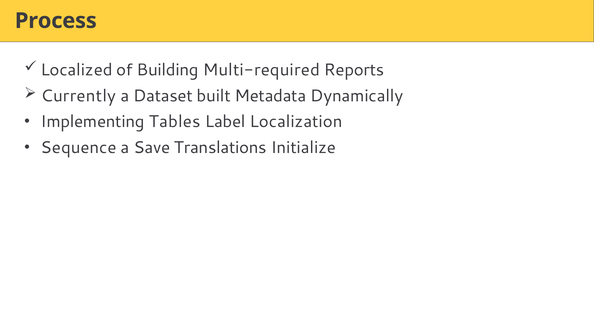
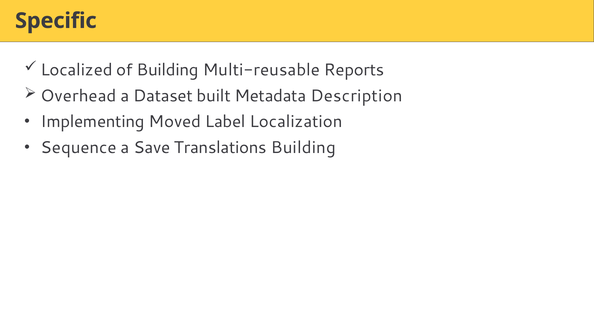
Process: Process -> Specific (56, 21)
Multi-required: Multi-required -> Multi-reusable (261, 70)
Currently: Currently -> Overhead (79, 96)
Dynamically: Dynamically -> Description (357, 96)
Tables: Tables -> Moved (175, 122)
Translations Initialize: Initialize -> Building (303, 148)
